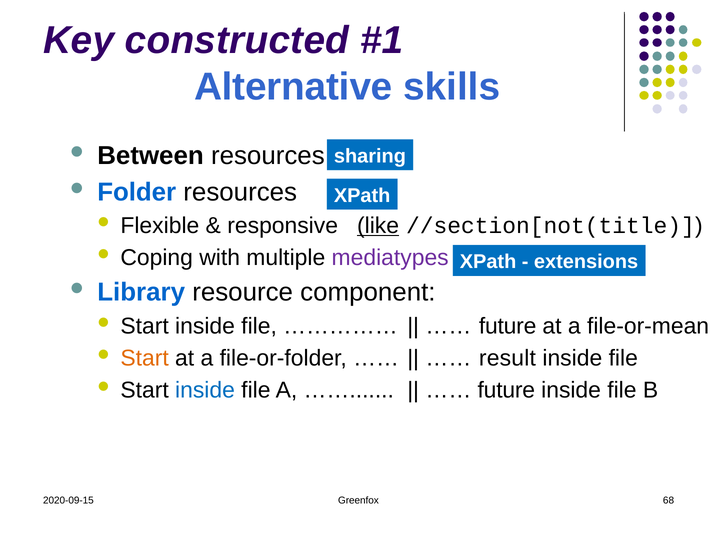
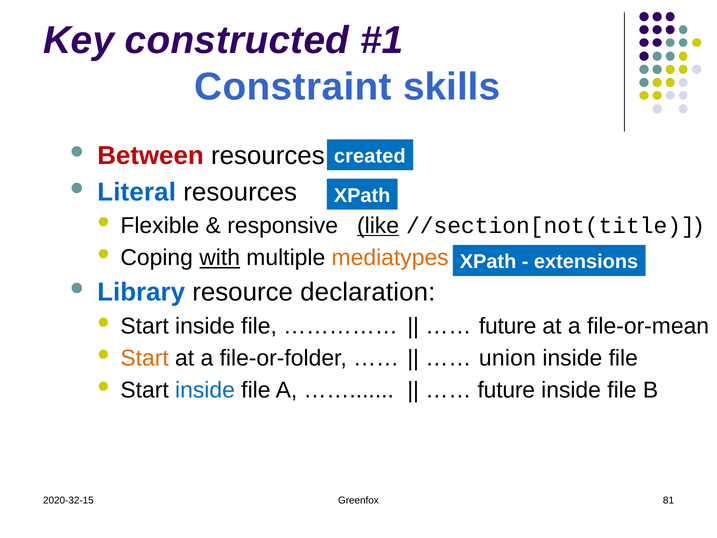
Alternative: Alternative -> Constraint (293, 87)
Between colour: black -> red (150, 156)
sharing: sharing -> created (370, 156)
Folder: Folder -> Literal (137, 192)
with underline: none -> present (220, 258)
mediatypes colour: purple -> orange (390, 258)
component: component -> declaration (368, 292)
result: result -> union (507, 358)
2020-09-15: 2020-09-15 -> 2020-32-15 (68, 500)
68: 68 -> 81 (669, 500)
